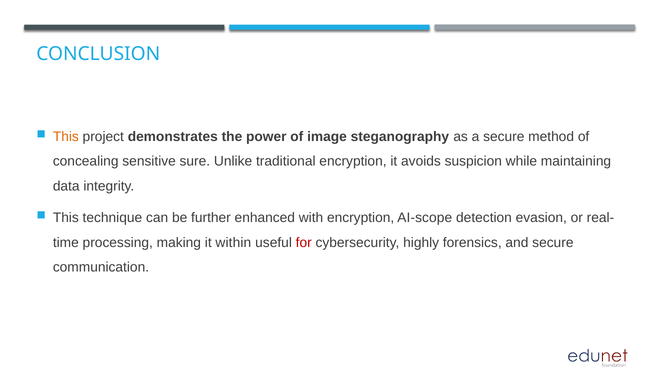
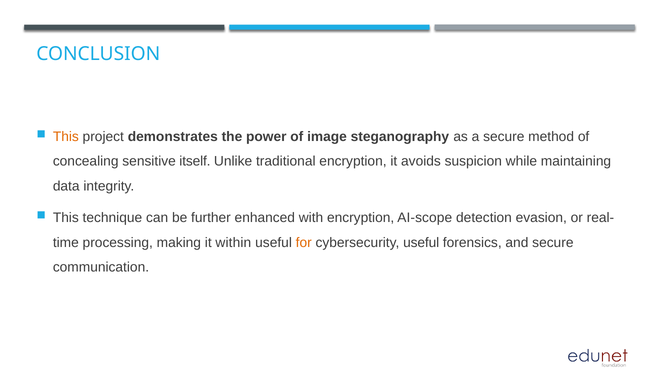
sure: sure -> itself (195, 161)
for colour: red -> orange (304, 242)
cybersecurity highly: highly -> useful (421, 242)
